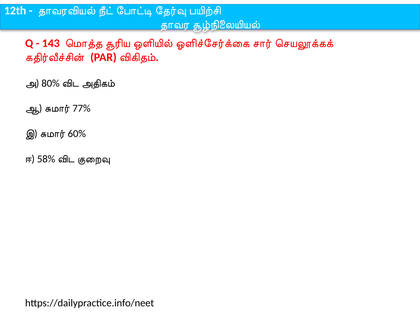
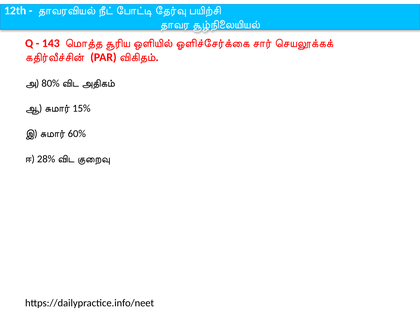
77%: 77% -> 15% (81, 108)
58%: 58% -> 28% (46, 159)
